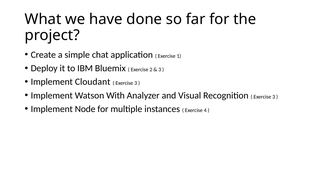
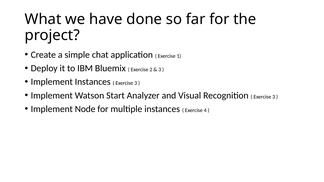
Implement Cloudant: Cloudant -> Instances (93, 82)
With: With -> Start (115, 96)
